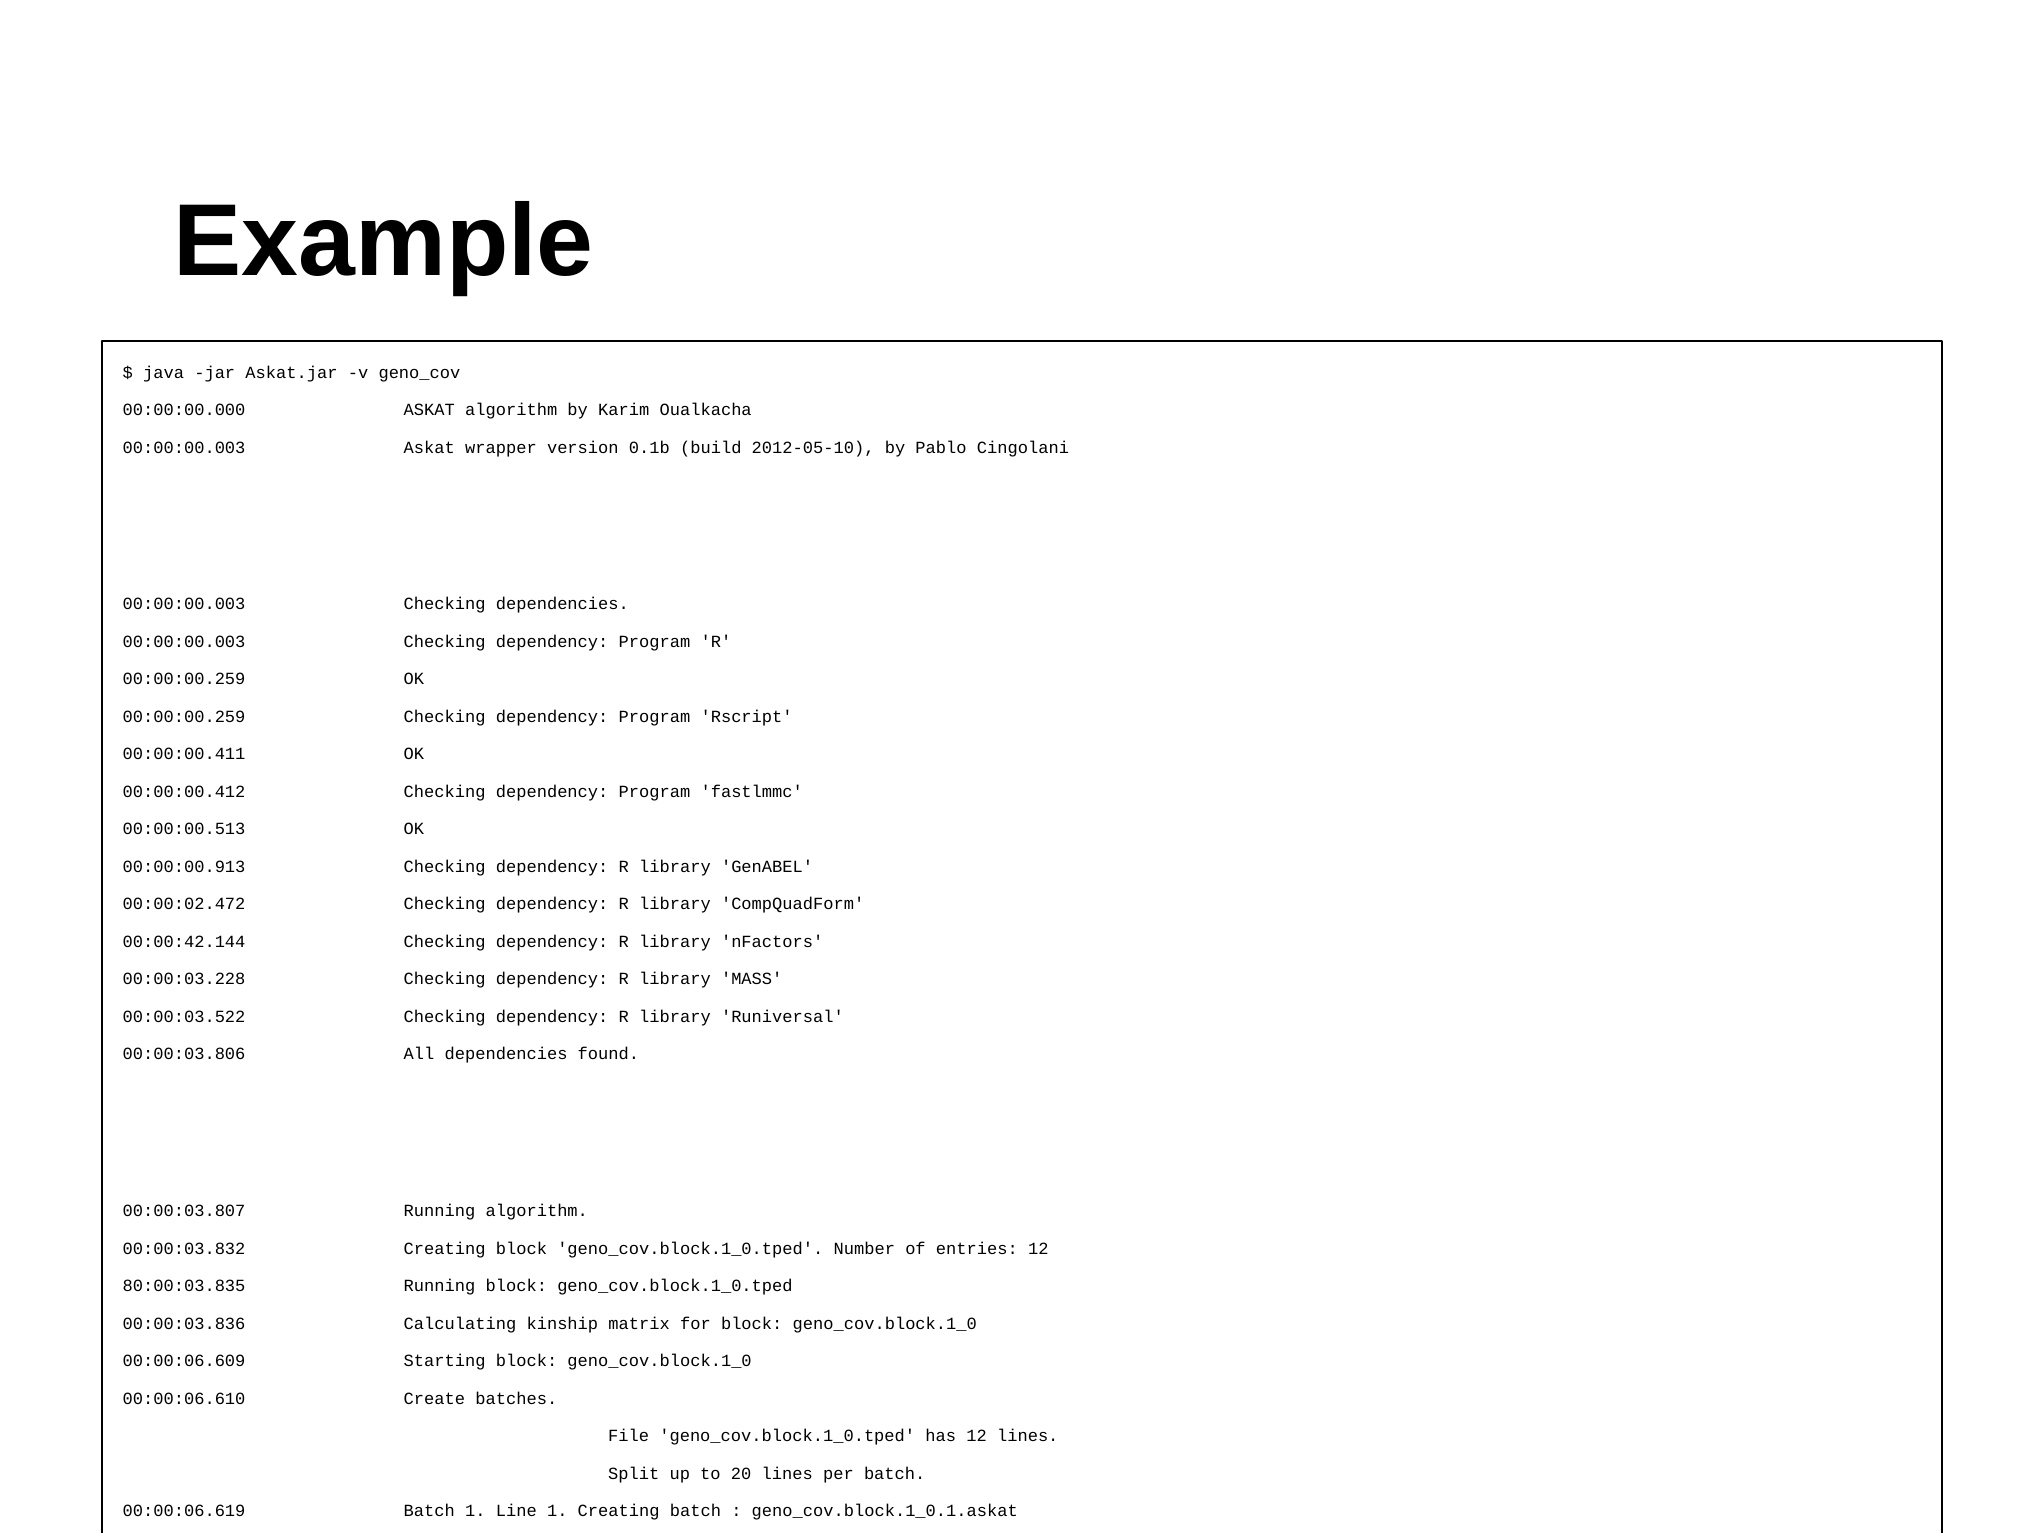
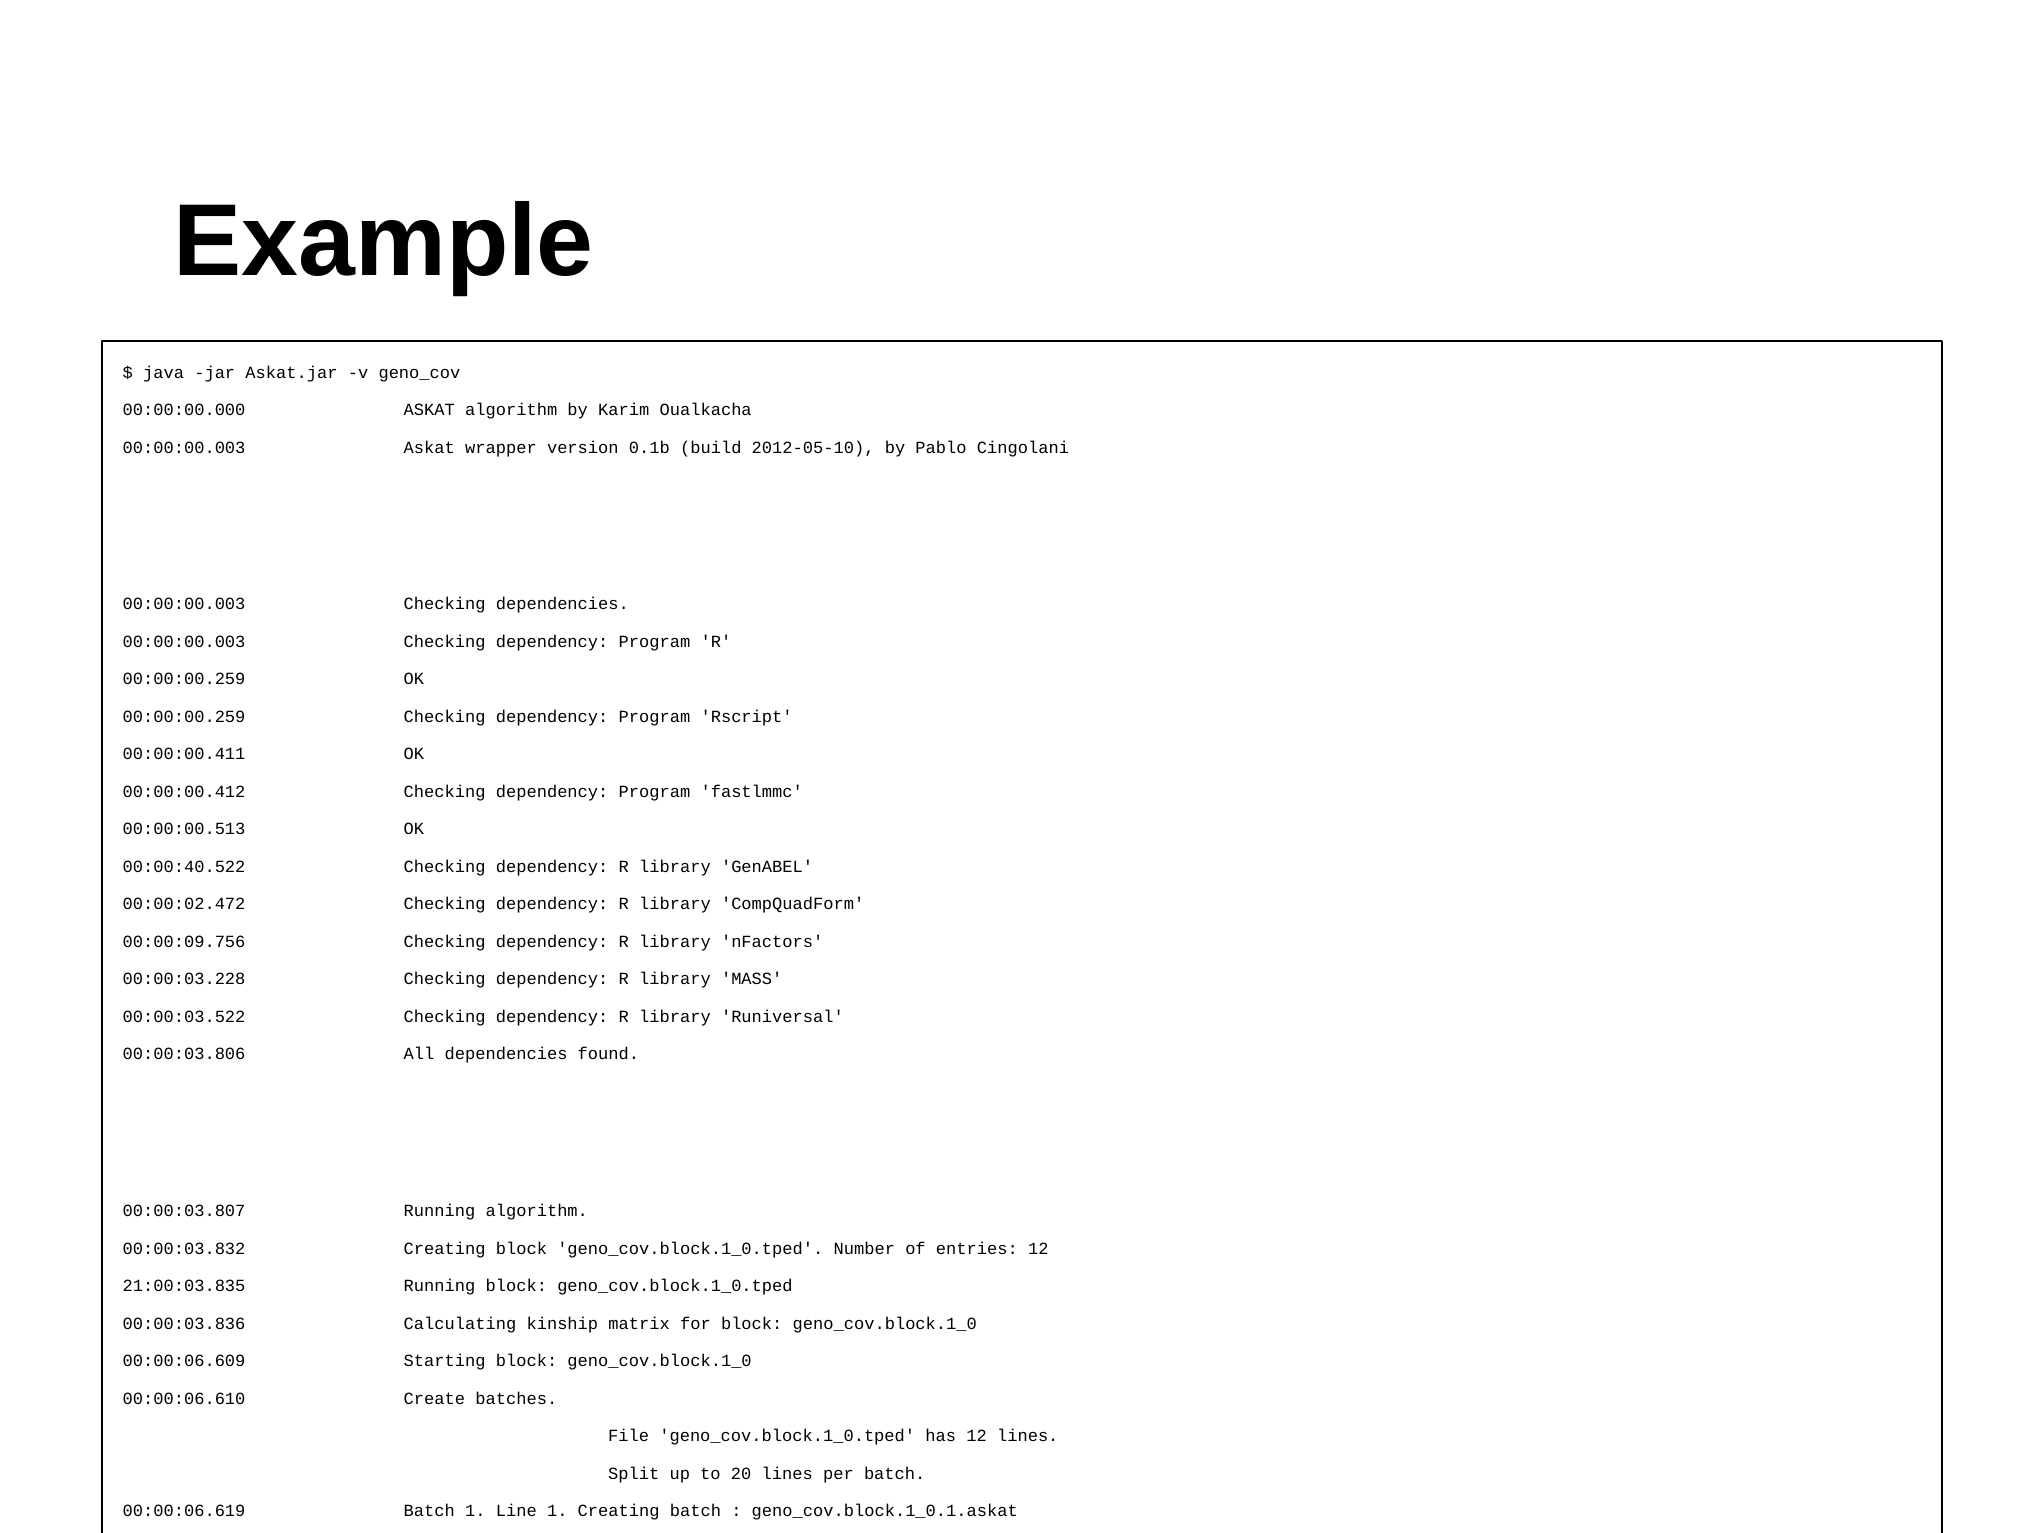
00:00:00.913: 00:00:00.913 -> 00:00:40.522 (184, 867)
00:00:42.144: 00:00:42.144 -> 00:00:09.756 (184, 942)
80:00:03.835: 80:00:03.835 -> 21:00:03.835 (184, 1286)
